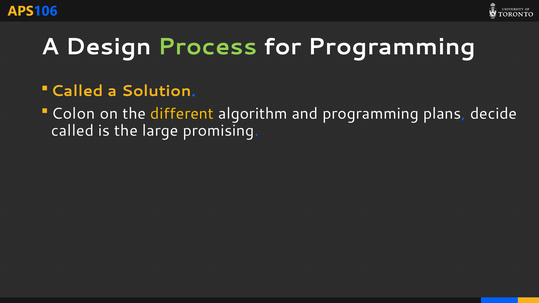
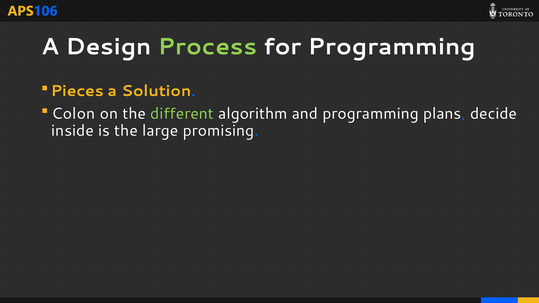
Called: Called -> Pieces (77, 91)
different colour: yellow -> light green (182, 114)
called: called -> inside (73, 131)
